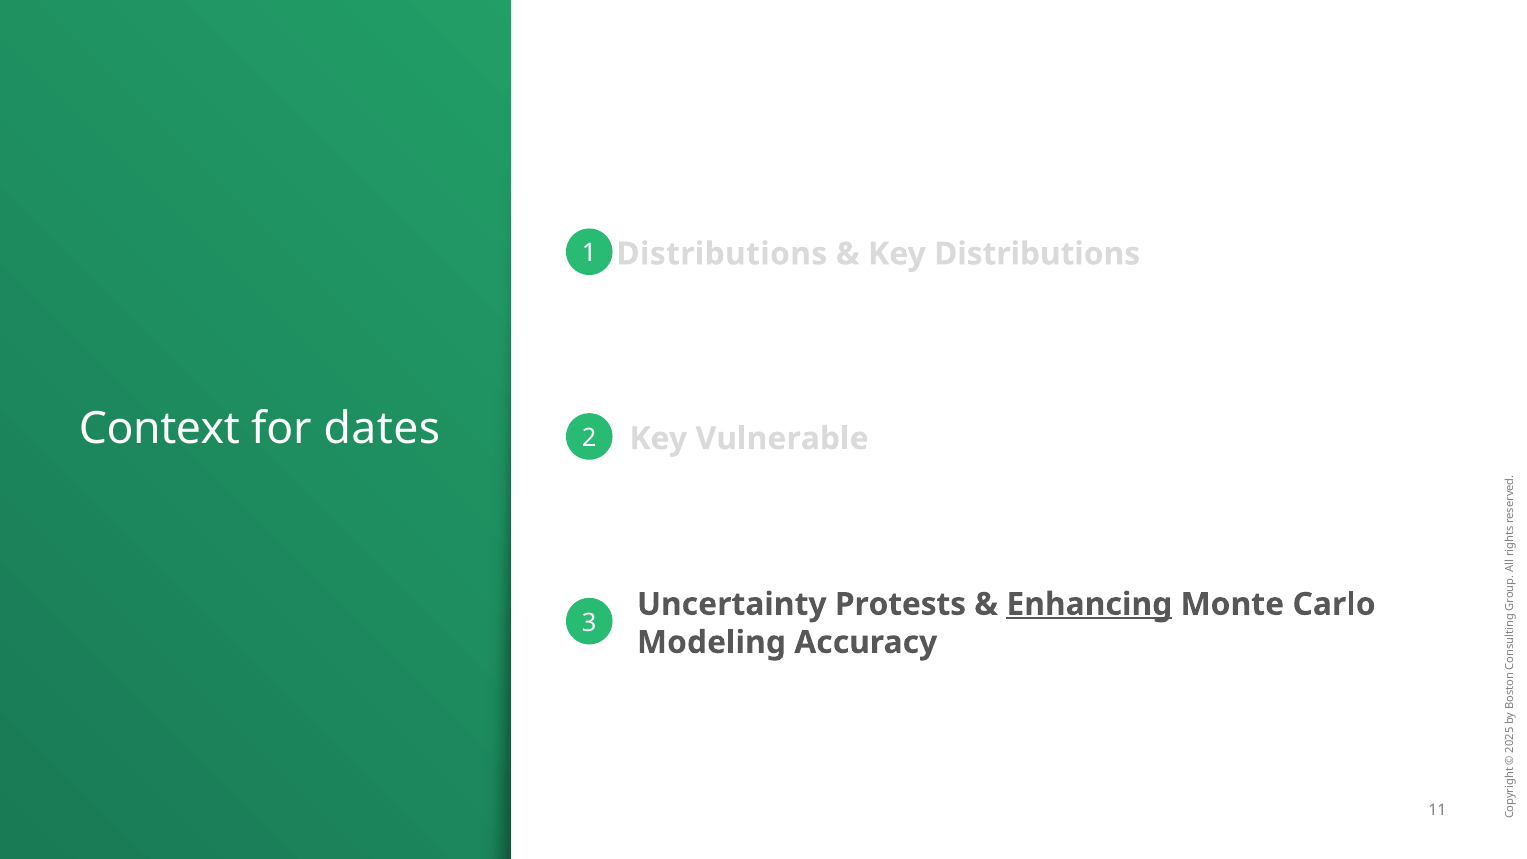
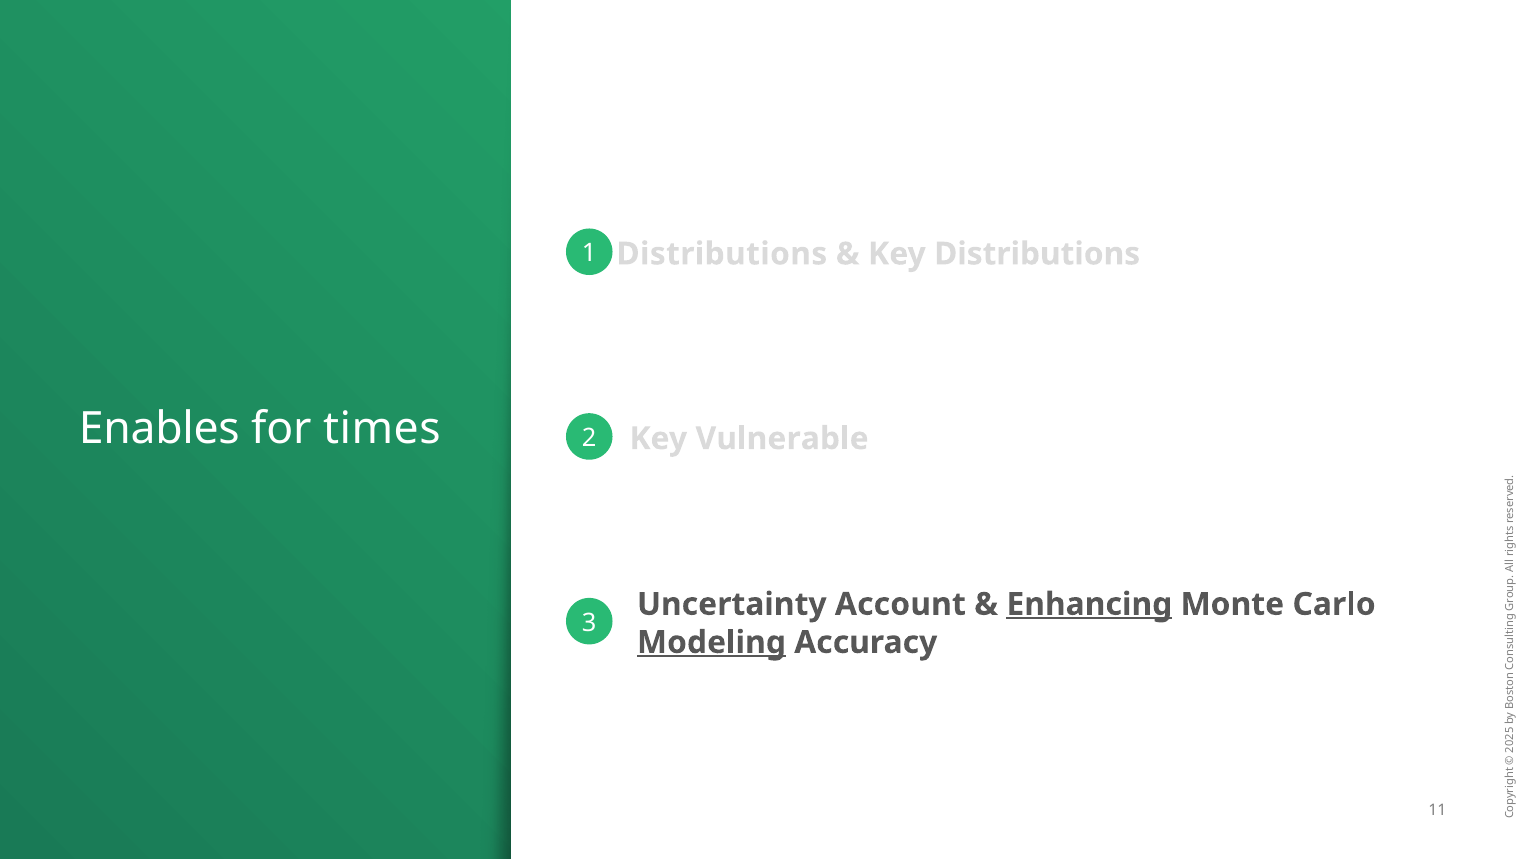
Context: Context -> Enables (159, 429)
dates: dates -> times (382, 429)
Protests: Protests -> Account (900, 604)
Modeling underline: none -> present (711, 642)
